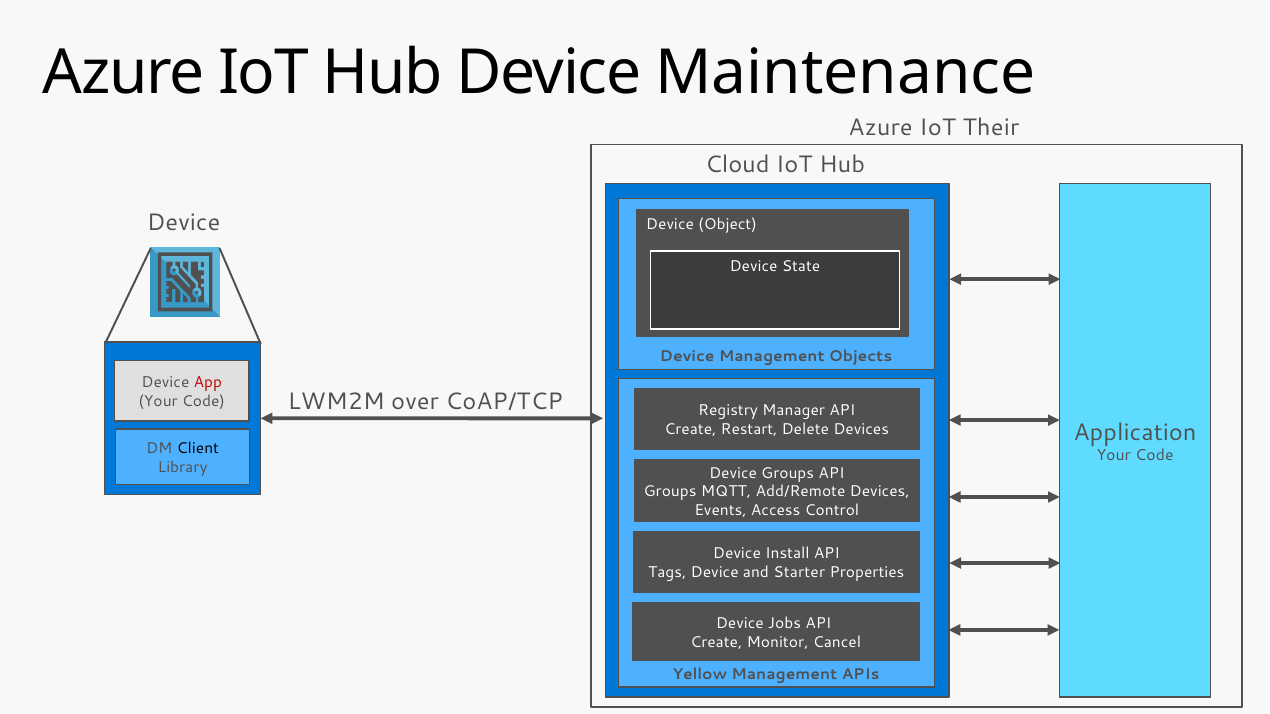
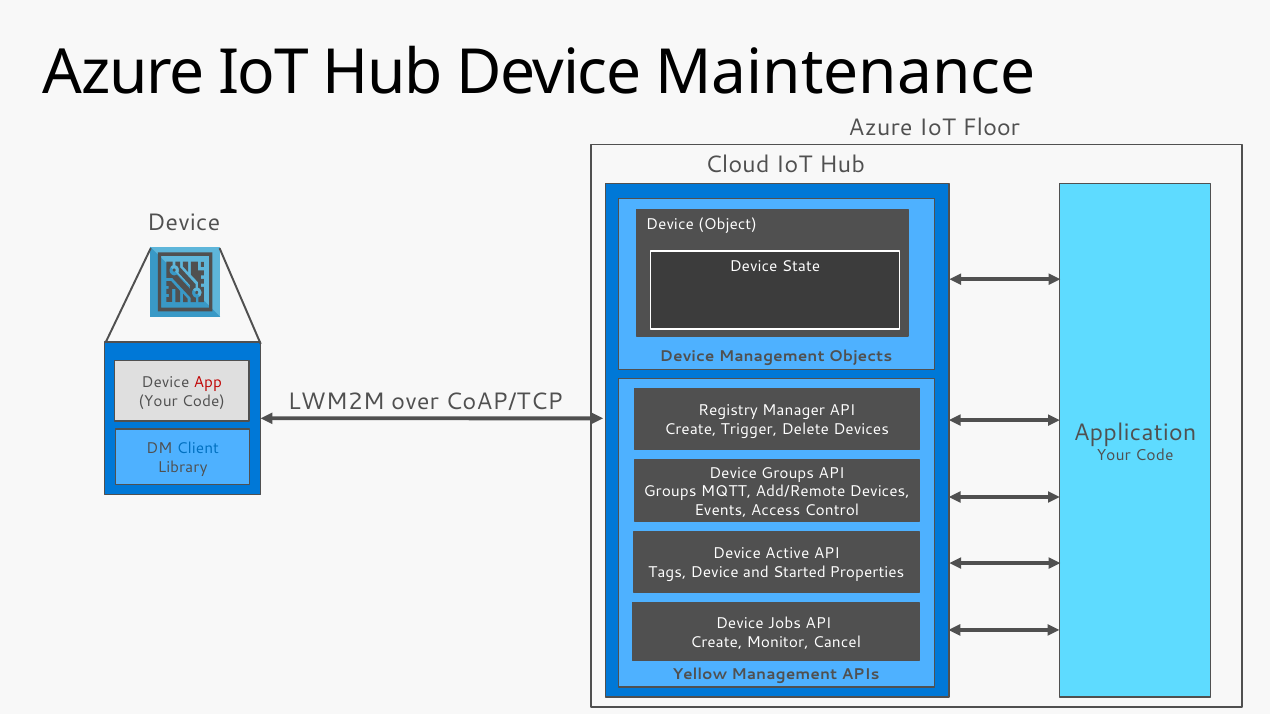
Their: Their -> Floor (991, 128)
Restart: Restart -> Trigger (749, 429)
Client colour: black -> blue (198, 449)
Install: Install -> Active (787, 554)
Starter: Starter -> Started (799, 573)
